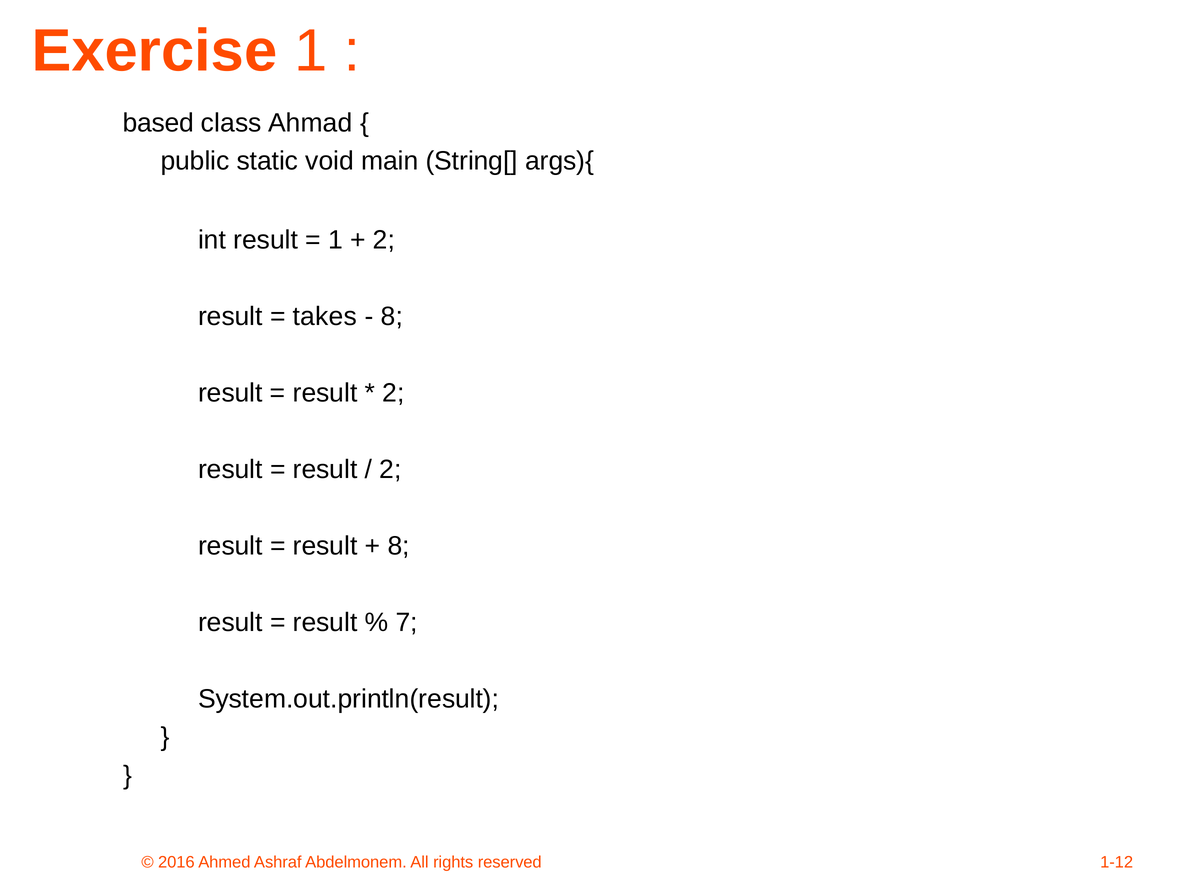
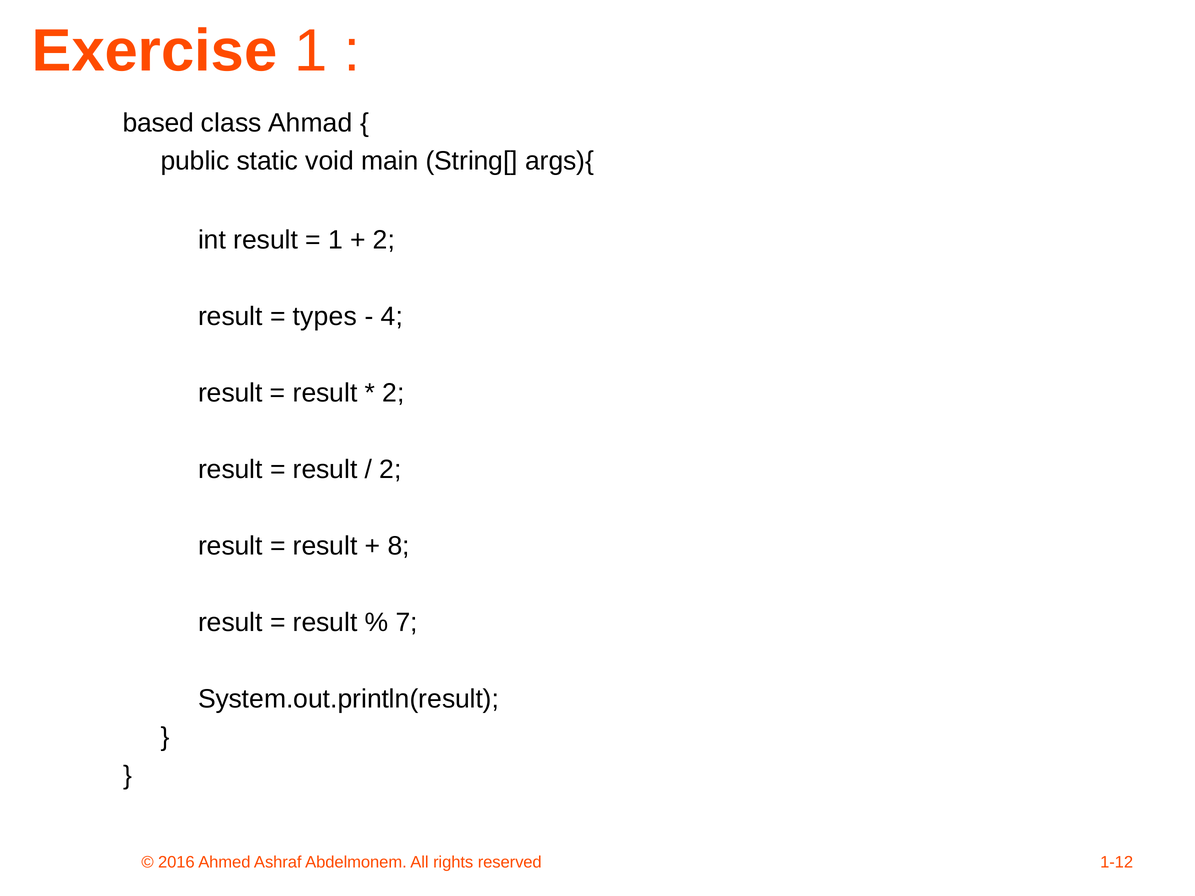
takes: takes -> types (325, 317)
8: 8 -> 4 (392, 317)
